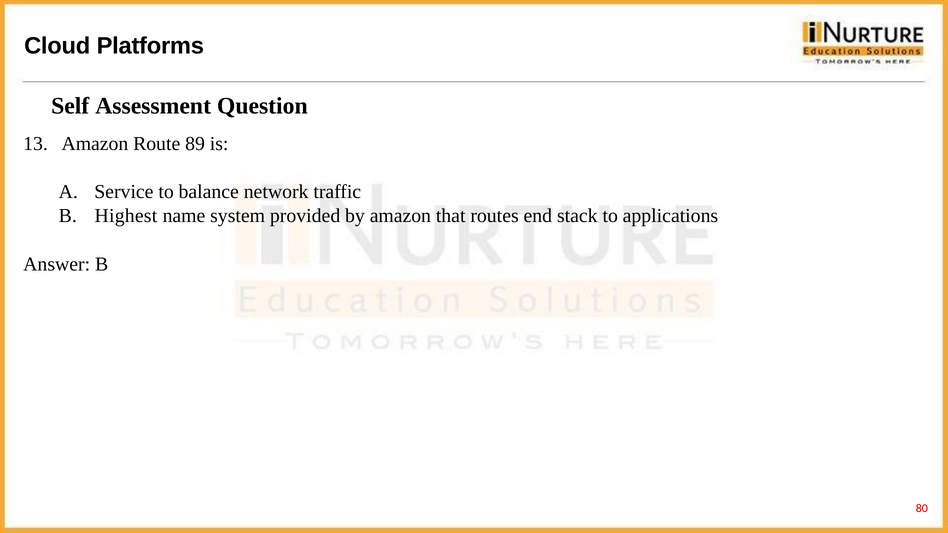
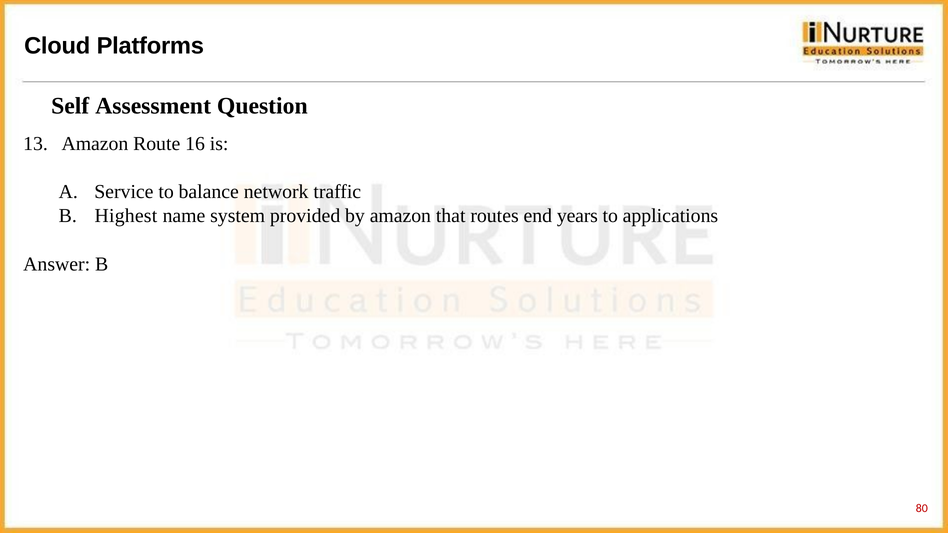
89: 89 -> 16 (195, 144)
stack: stack -> years (577, 216)
